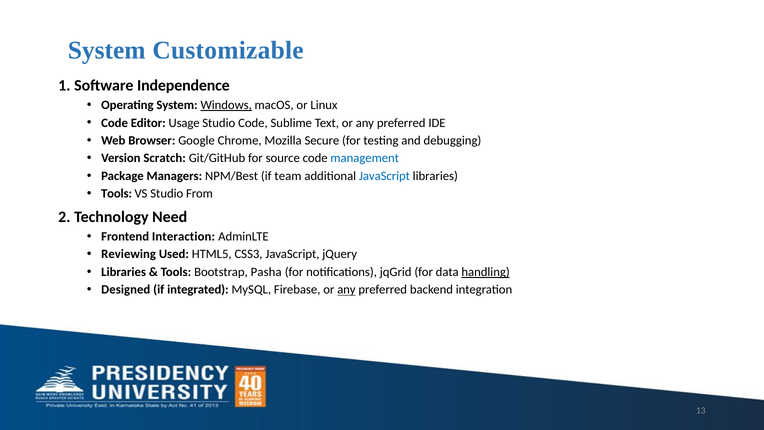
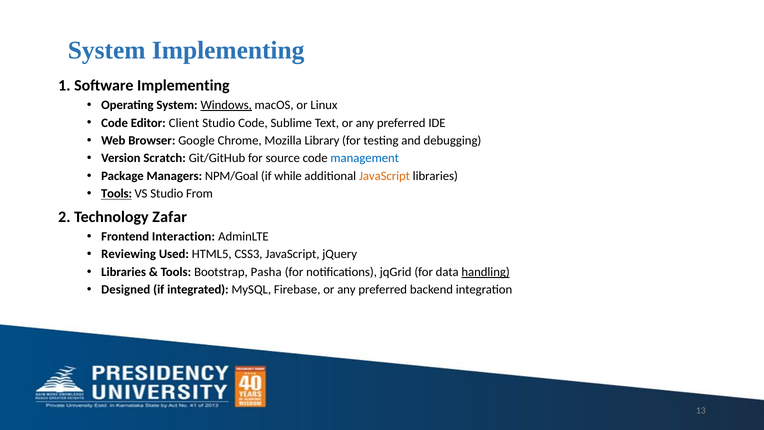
System Customizable: Customizable -> Implementing (228, 50)
Software Independence: Independence -> Implementing (183, 86)
Usage: Usage -> Client (184, 123)
Secure: Secure -> Library (322, 140)
NPM/Best: NPM/Best -> NPM/Goal (232, 176)
team: team -> while (288, 176)
JavaScript colour: blue -> orange (384, 176)
Tools underline: none -> present (117, 194)
Need: Need -> Zafar (170, 217)
any underline: present -> none (346, 290)
